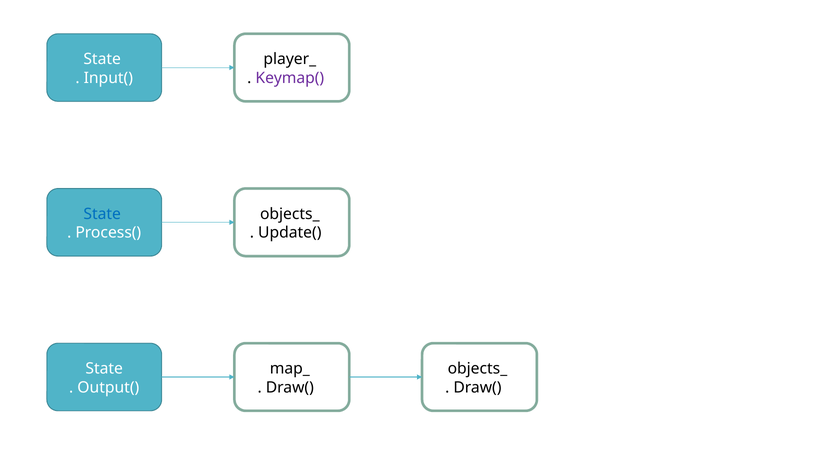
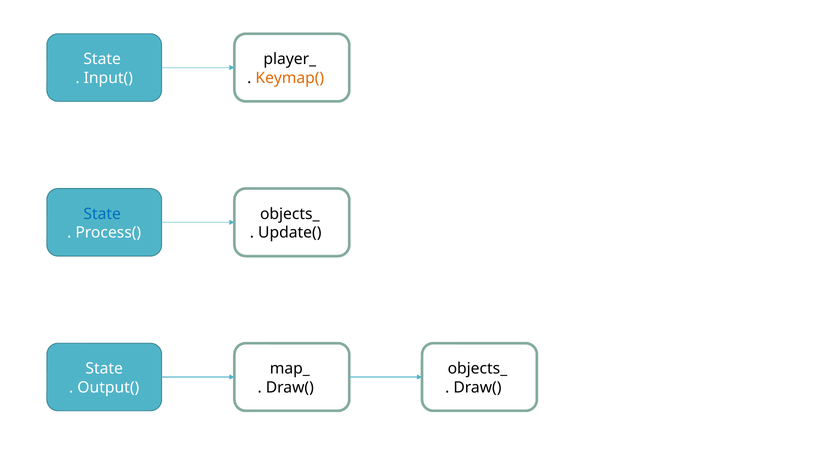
Keymap( colour: purple -> orange (290, 78)
